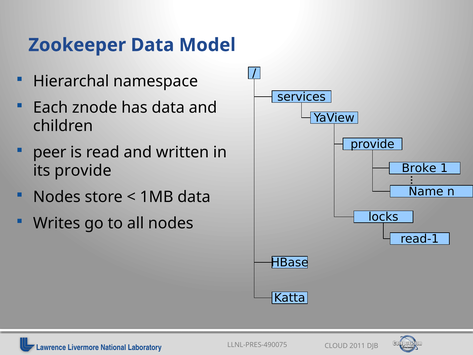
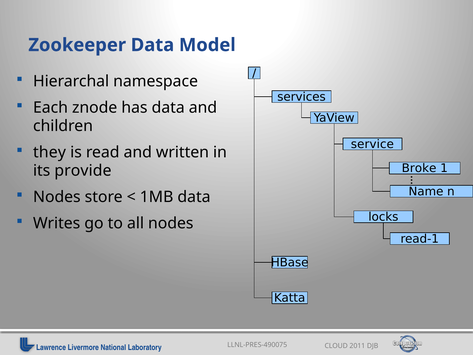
provide: provide -> service (372, 144)
peer: peer -> they (49, 152)
